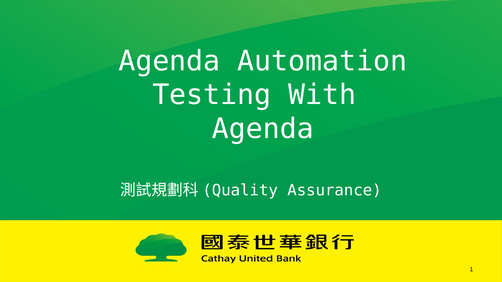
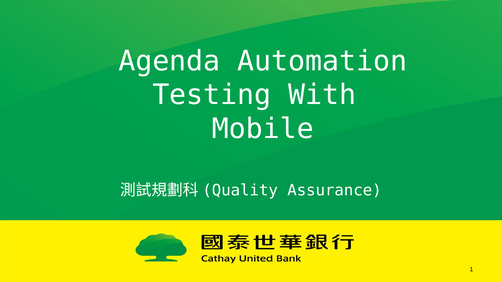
Agenda: Agenda -> Mobile (263, 129)
